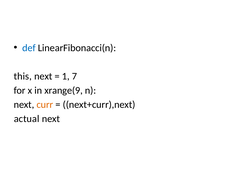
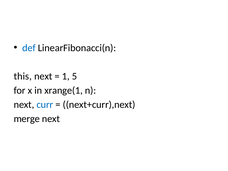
7: 7 -> 5 (74, 76)
xrange(9: xrange(9 -> xrange(1 (64, 90)
curr colour: orange -> blue (45, 105)
actual: actual -> merge (27, 119)
